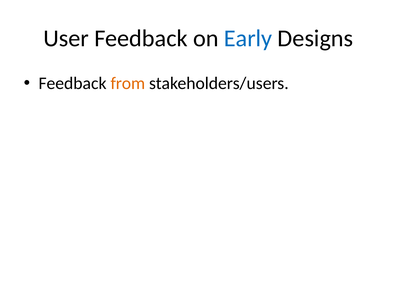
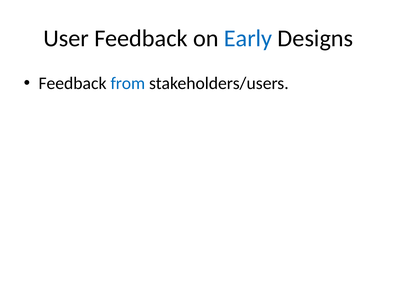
from colour: orange -> blue (128, 83)
